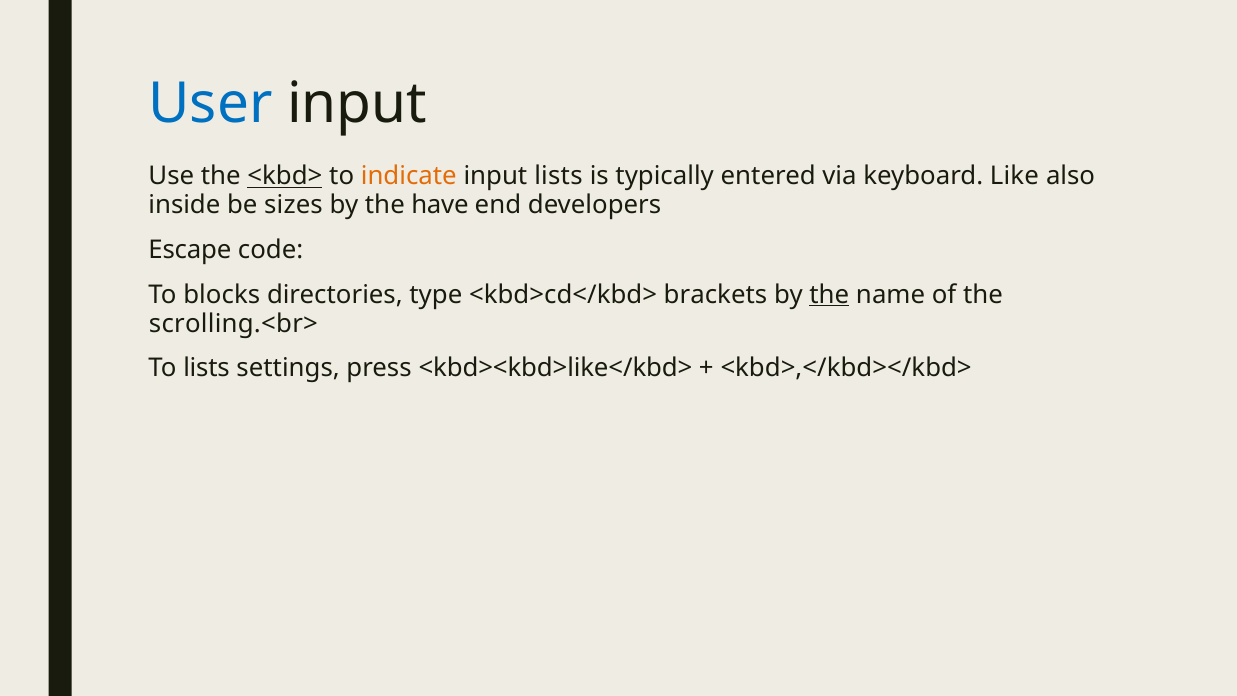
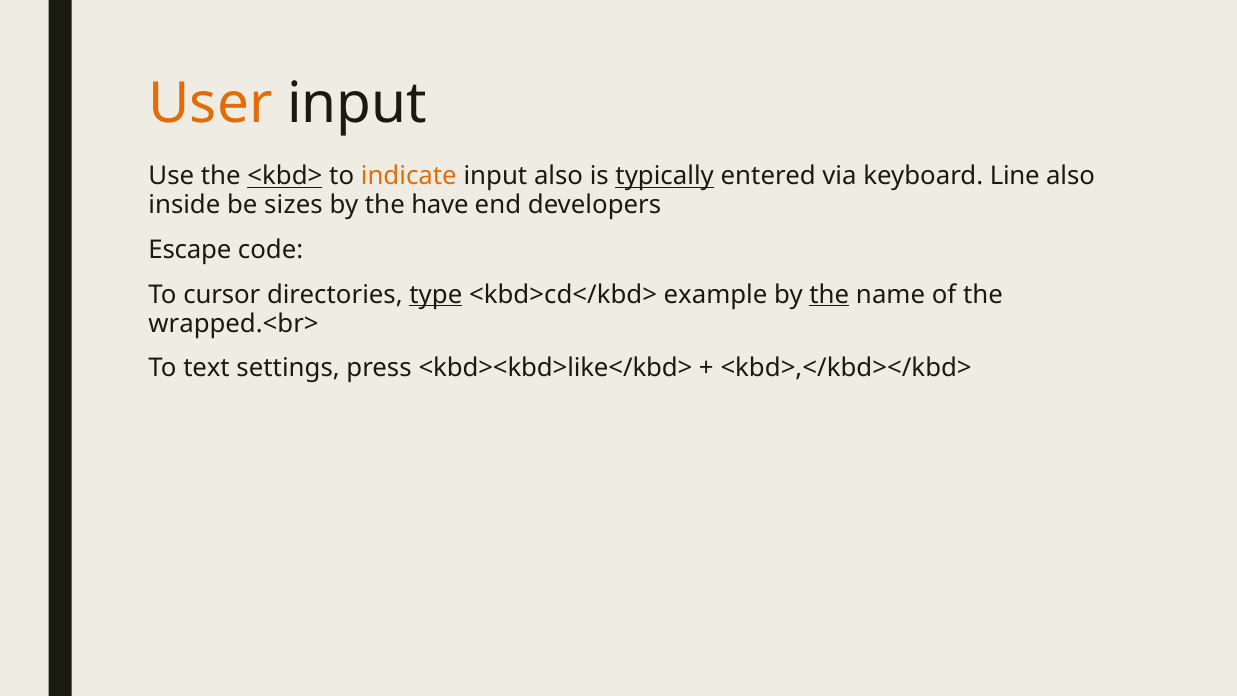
User colour: blue -> orange (210, 104)
input lists: lists -> also (559, 176)
typically underline: none -> present (665, 176)
Like: Like -> Line (1015, 176)
blocks: blocks -> cursor (222, 294)
type underline: none -> present (436, 294)
brackets: brackets -> example (716, 294)
scrolling.<br>: scrolling.<br> -> wrapped.<br> (234, 324)
To lists: lists -> text (206, 368)
